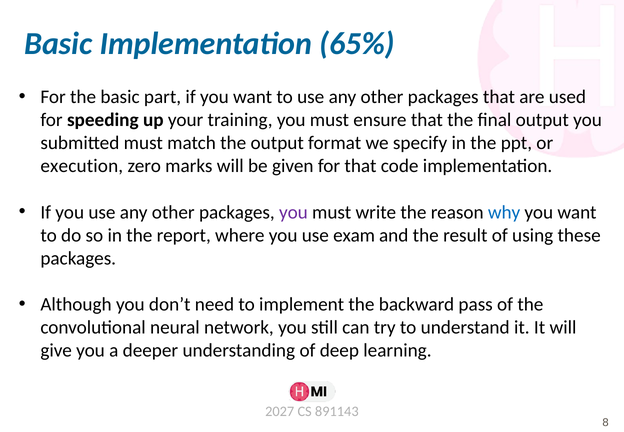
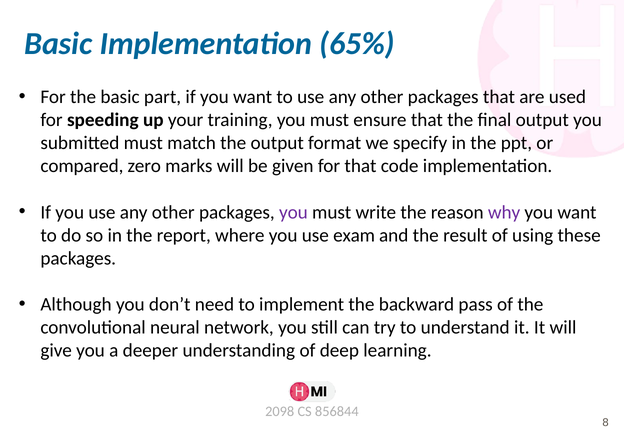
execution: execution -> compared (82, 166)
why colour: blue -> purple (504, 212)
2027: 2027 -> 2098 (280, 411)
891143: 891143 -> 856844 (337, 411)
